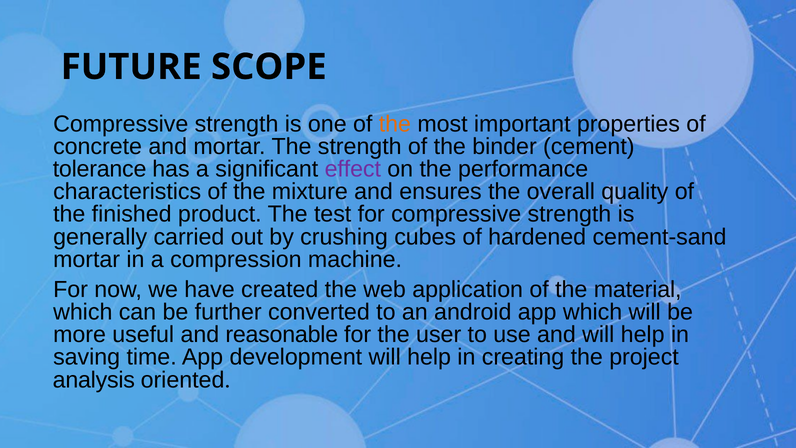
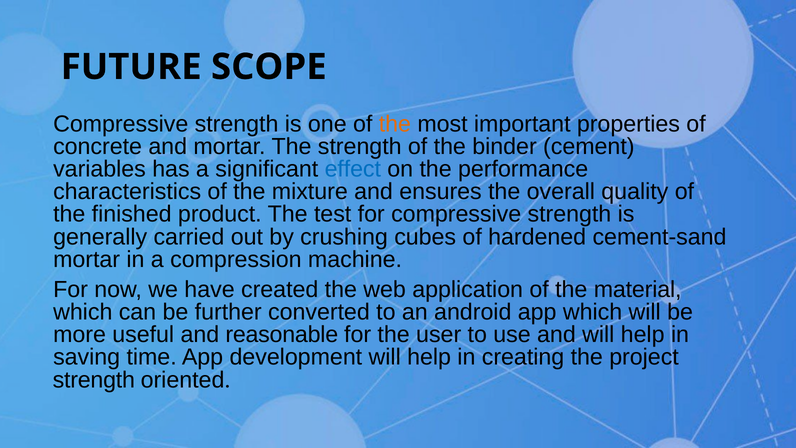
tolerance: tolerance -> variables (99, 169)
effect colour: purple -> blue (353, 169)
analysis: analysis -> strength (94, 380)
